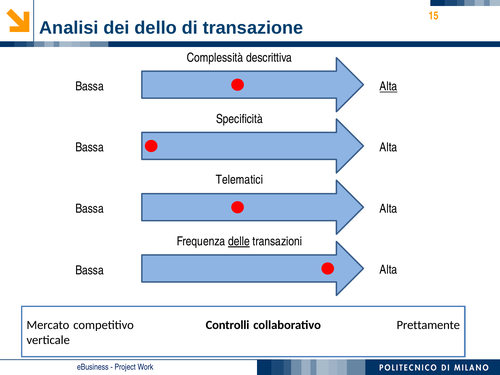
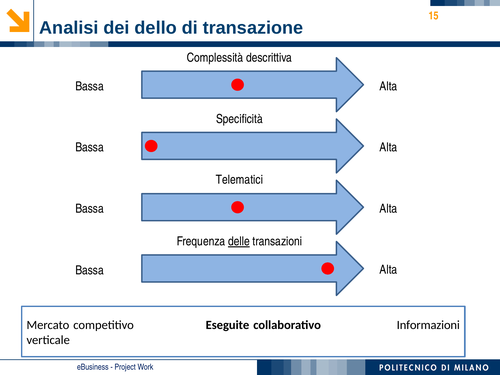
Alta underline: present -> none (388, 87)
Controlli: Controlli -> Eseguite (227, 325)
Prettamente: Prettamente -> Informazioni (428, 325)
